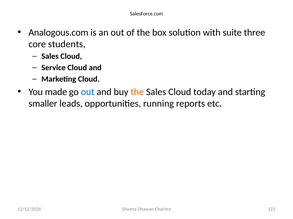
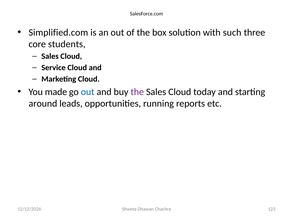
Analogous.com: Analogous.com -> Simplified.com (58, 33)
suite: suite -> such (232, 33)
the colour: orange -> purple (137, 92)
smaller: smaller -> around (43, 104)
